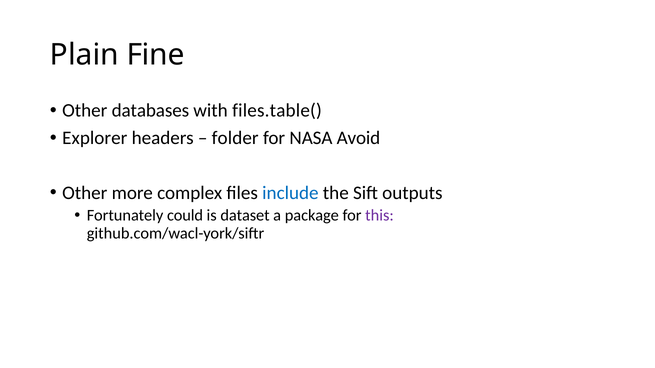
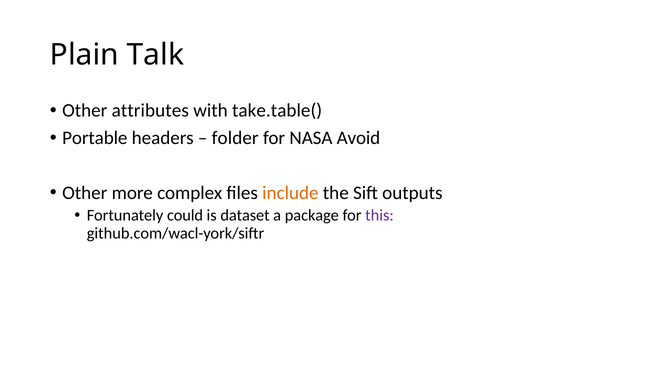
Fine: Fine -> Talk (155, 55)
databases: databases -> attributes (150, 111)
files.table(: files.table( -> take.table( (277, 111)
Explorer: Explorer -> Portable (95, 138)
include colour: blue -> orange (290, 193)
